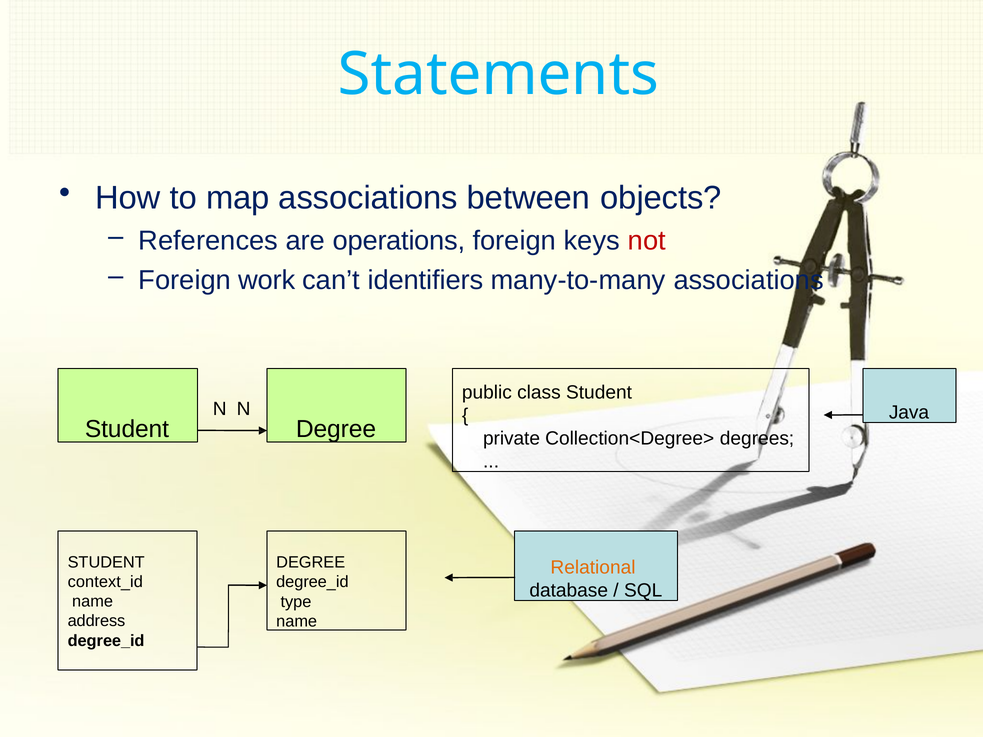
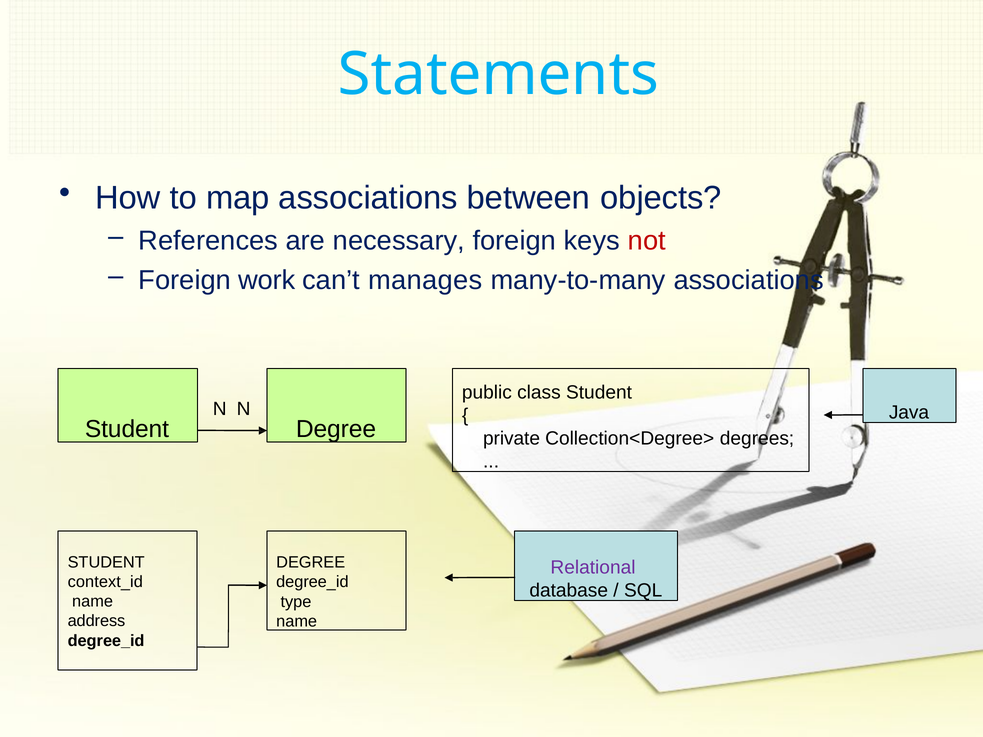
operations: operations -> necessary (399, 241)
identifiers: identifiers -> manages (425, 280)
Relational colour: orange -> purple (593, 567)
